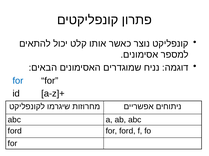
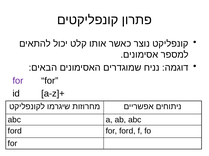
for colour: blue -> purple (18, 81)
